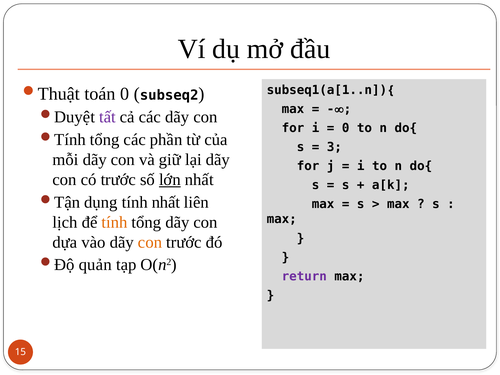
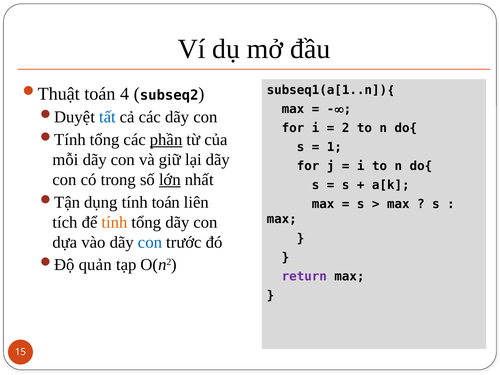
toán 0: 0 -> 4 (125, 94)
tất colour: purple -> blue (107, 117)
0: 0 -> 2 (346, 128)
phần underline: none -> present (166, 140)
3: 3 -> 1 (334, 147)
có trước: trước -> trong (118, 180)
tính nhất: nhất -> toán (166, 202)
lịch: lịch -> tích (65, 222)
con colour: orange -> blue (150, 242)
